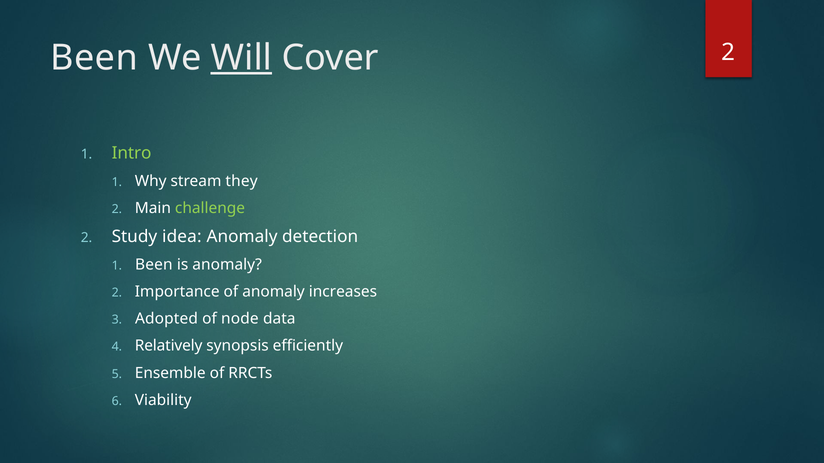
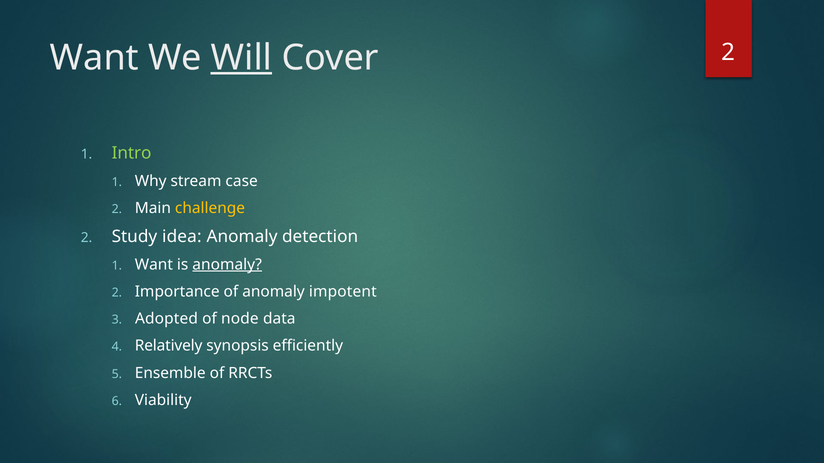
Been: Been -> Want (94, 58)
they: they -> case (242, 181)
challenge colour: light green -> yellow (210, 209)
Been: Been -> Want (154, 265)
anomaly underline: none -> present (227, 265)
increases: increases -> impotent (343, 292)
